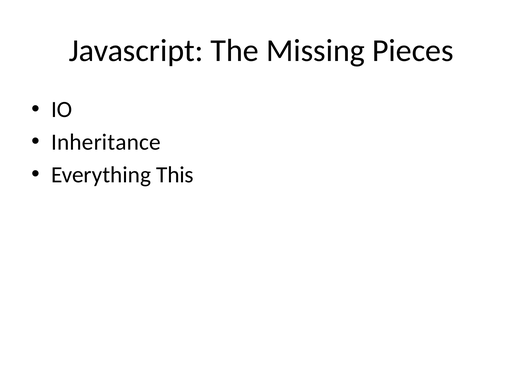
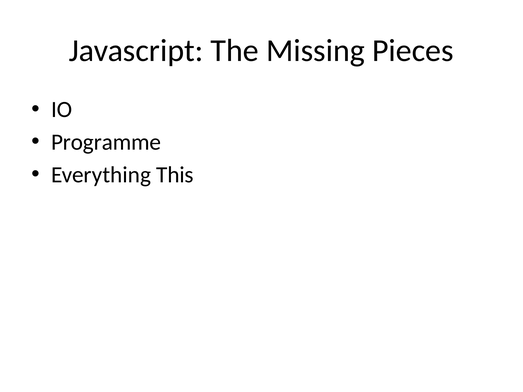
Inheritance: Inheritance -> Programme (106, 142)
